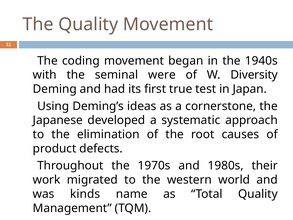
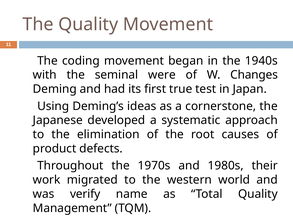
Diversity: Diversity -> Changes (254, 75)
kinds: kinds -> verify (85, 194)
